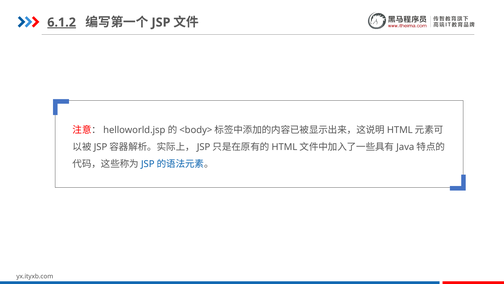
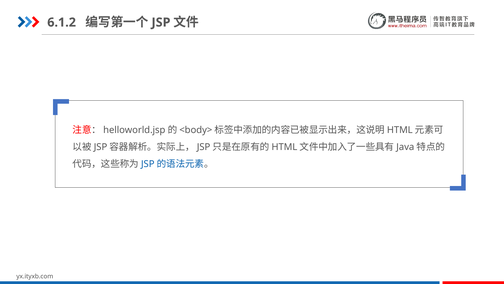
6.1.2 underline: present -> none (62, 22)
